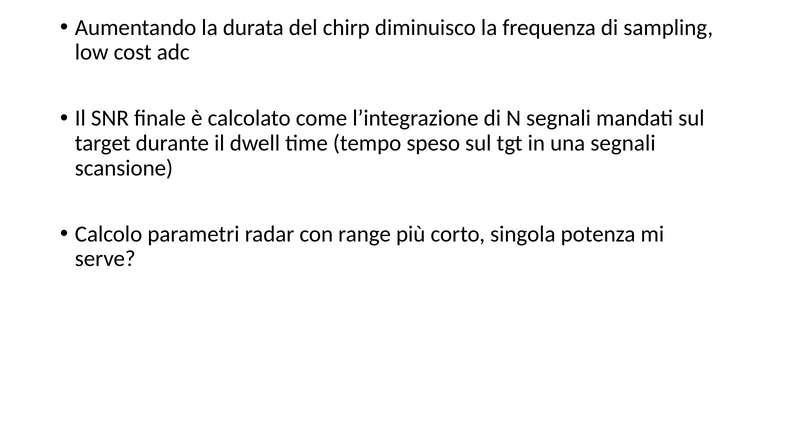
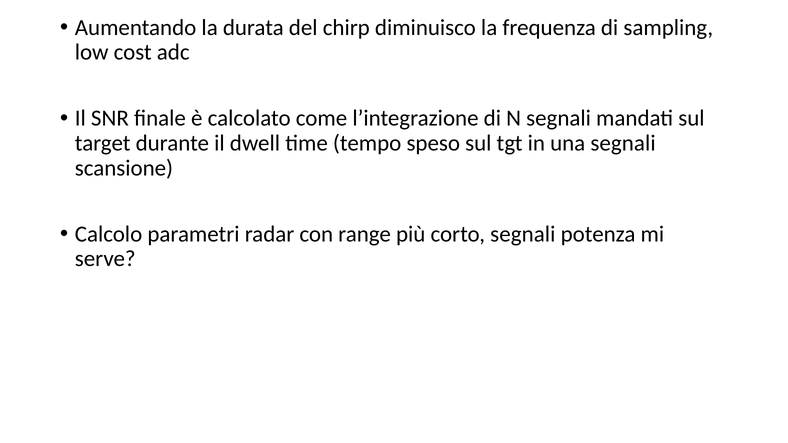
corto singola: singola -> segnali (523, 234)
